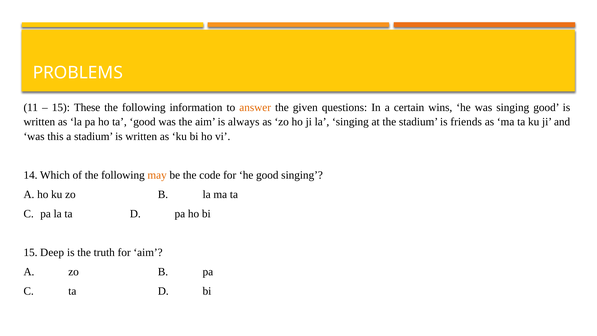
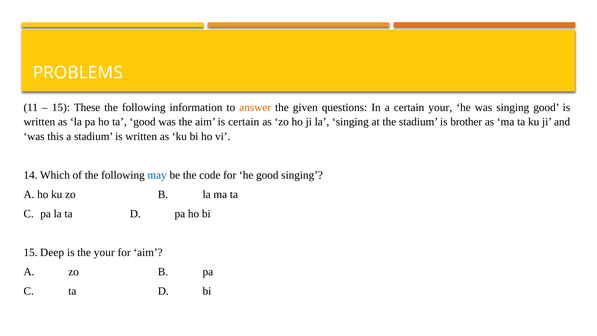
certain wins: wins -> your (440, 108)
is always: always -> certain (244, 122)
friends: friends -> brother (466, 122)
may colour: orange -> blue (157, 175)
the truth: truth -> your (104, 252)
